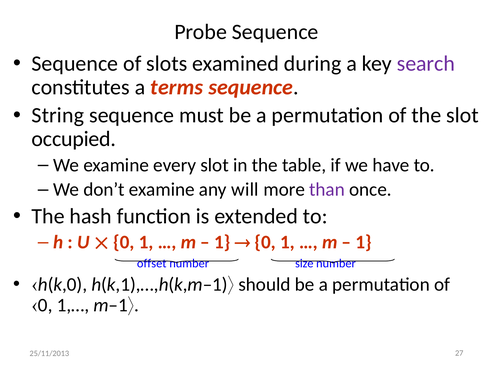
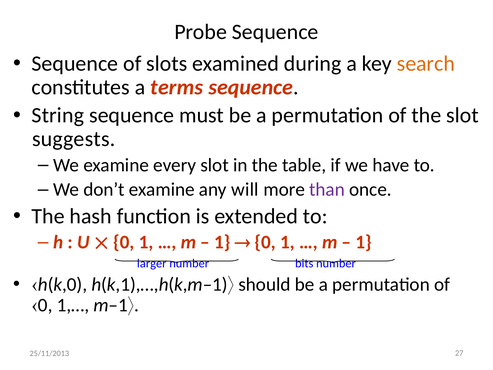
search colour: purple -> orange (426, 63)
occupied: occupied -> suggests (74, 139)
offset: offset -> larger (152, 263)
size: size -> bits (304, 263)
